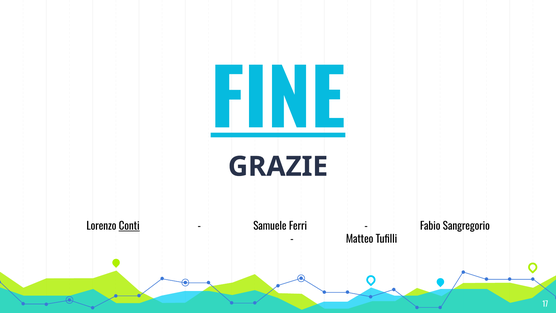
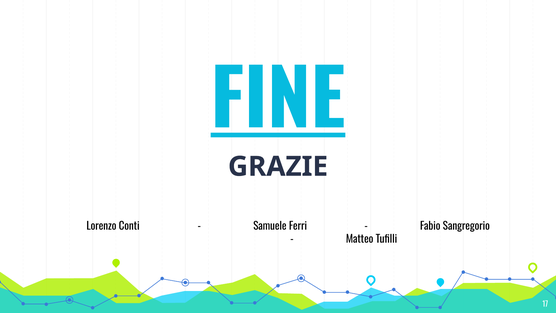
Conti underline: present -> none (129, 226)
